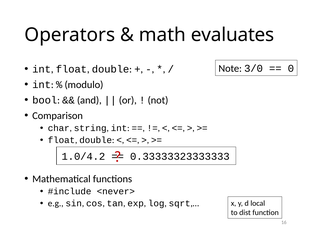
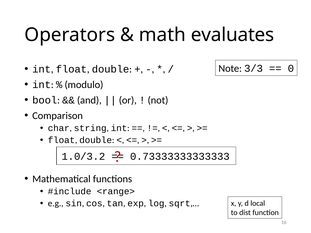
3/0: 3/0 -> 3/3 (254, 69)
1.0/4.2: 1.0/4.2 -> 1.0/3.2 (83, 157)
0.33333323333333: 0.33333323333333 -> 0.73333333333333 (180, 157)
<never>: <never> -> <range> (116, 192)
